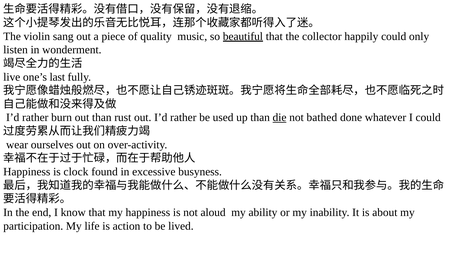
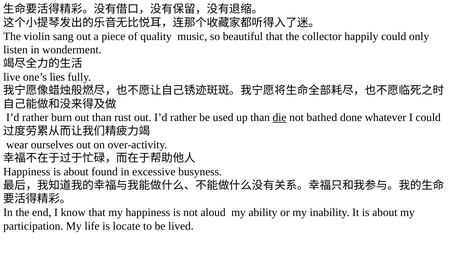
beautiful underline: present -> none (243, 36)
last: last -> lies (57, 77)
Happiness is clock: clock -> about (76, 172)
action: action -> locate (126, 226)
